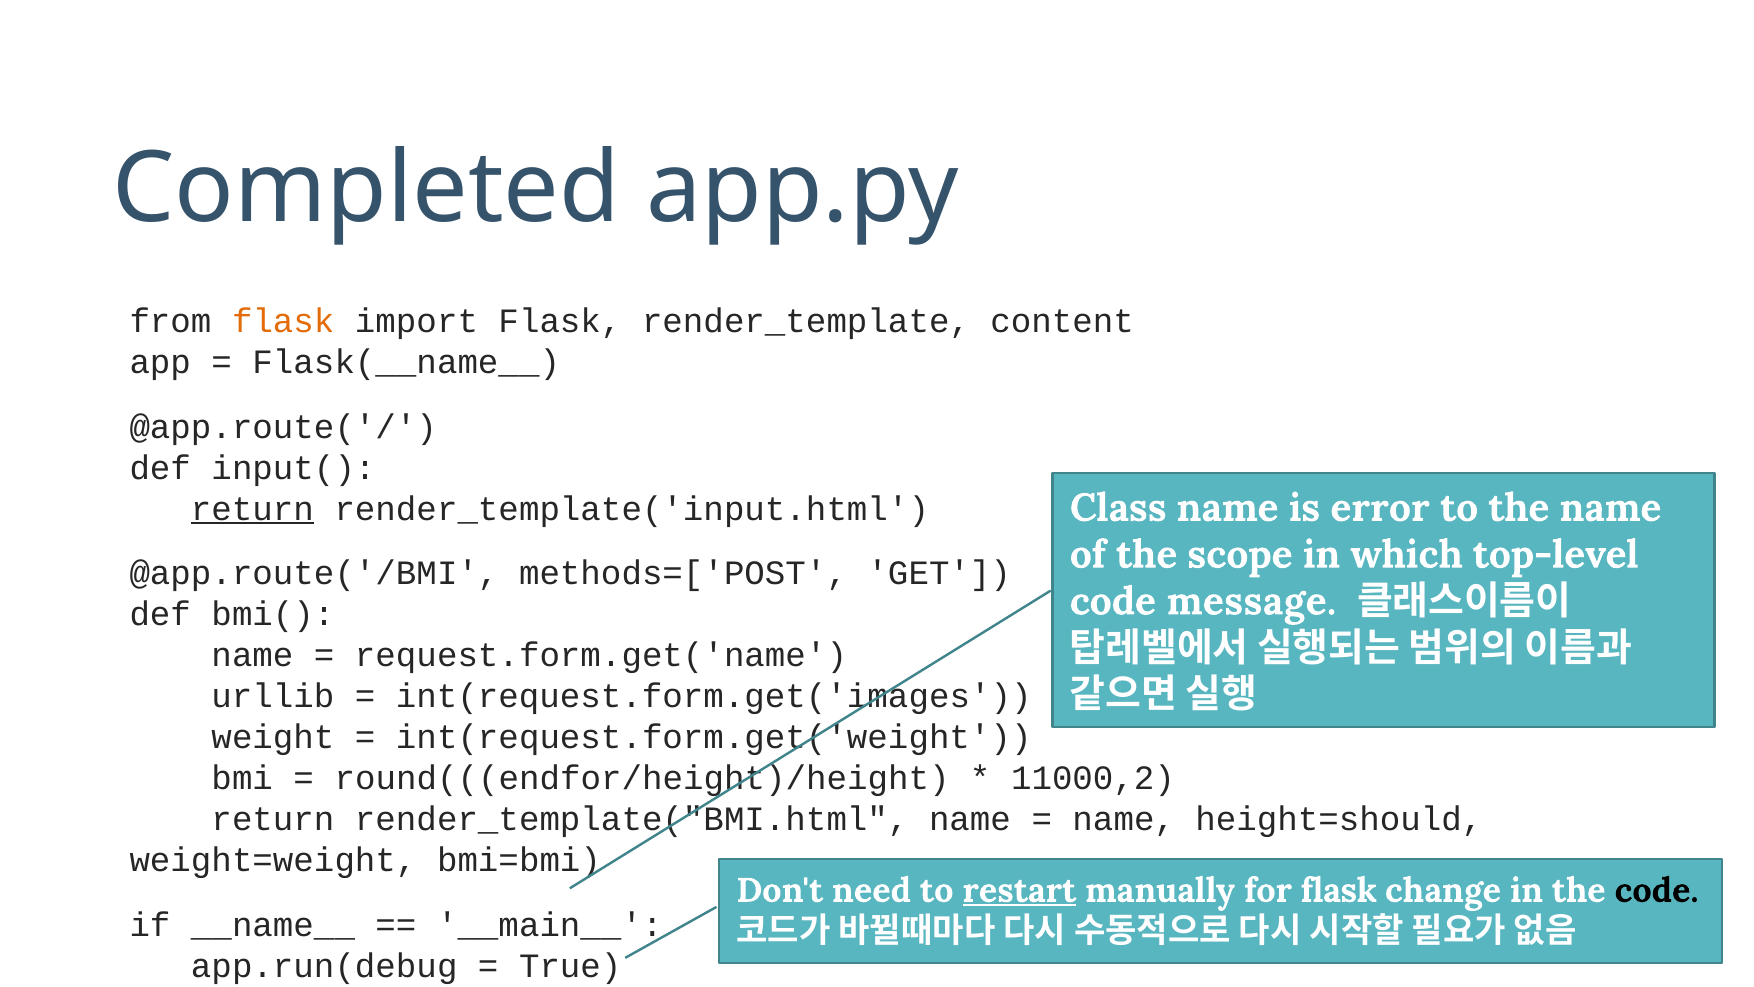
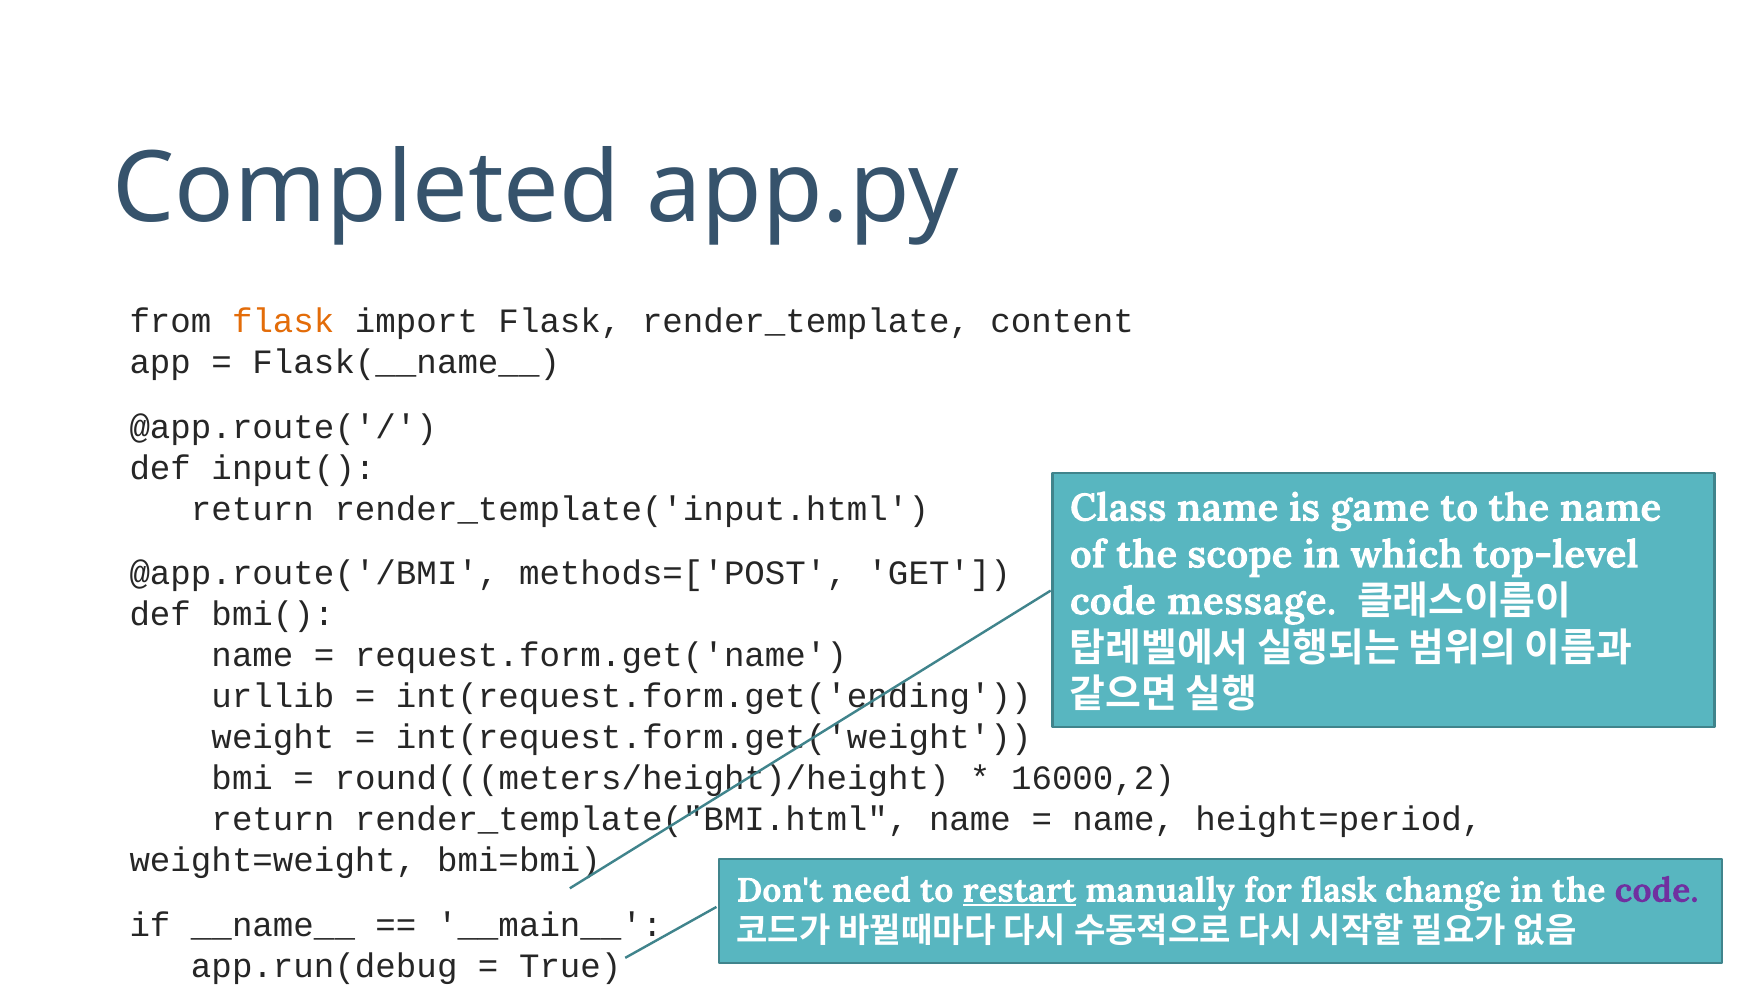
error: error -> game (1380, 508)
return underline: present -> none (252, 509)
int(request.form.get('images: int(request.form.get('images -> int(request.form.get('ending (714, 696)
round(((endfor/height)/height: round(((endfor/height)/height -> round(((meters/height)/height (642, 778)
11000,2: 11000,2 -> 16000,2 (1093, 778)
height=should: height=should -> height=period (1339, 819)
code colour: black -> purple (1657, 890)
